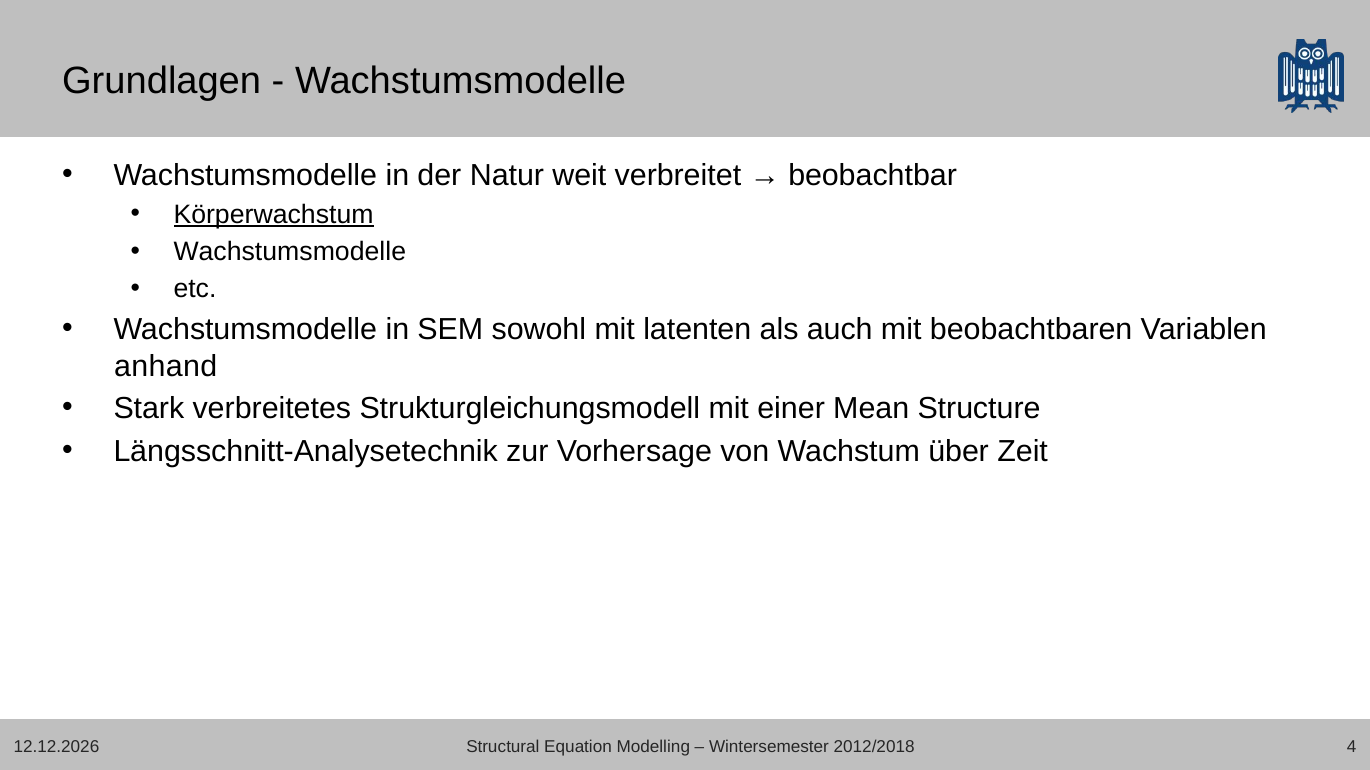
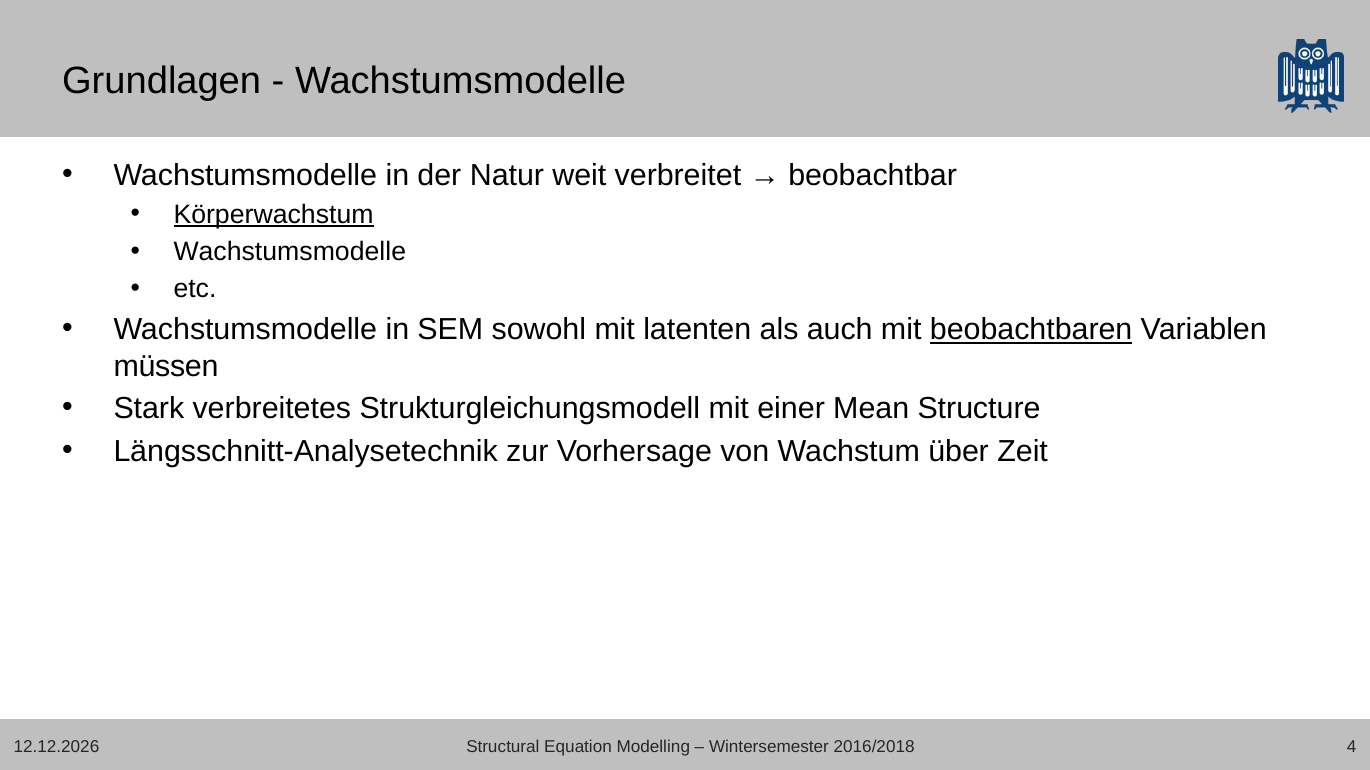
beobachtbaren underline: none -> present (1031, 330)
anhand: anhand -> müssen (166, 366)
2012/2018: 2012/2018 -> 2016/2018 (874, 747)
